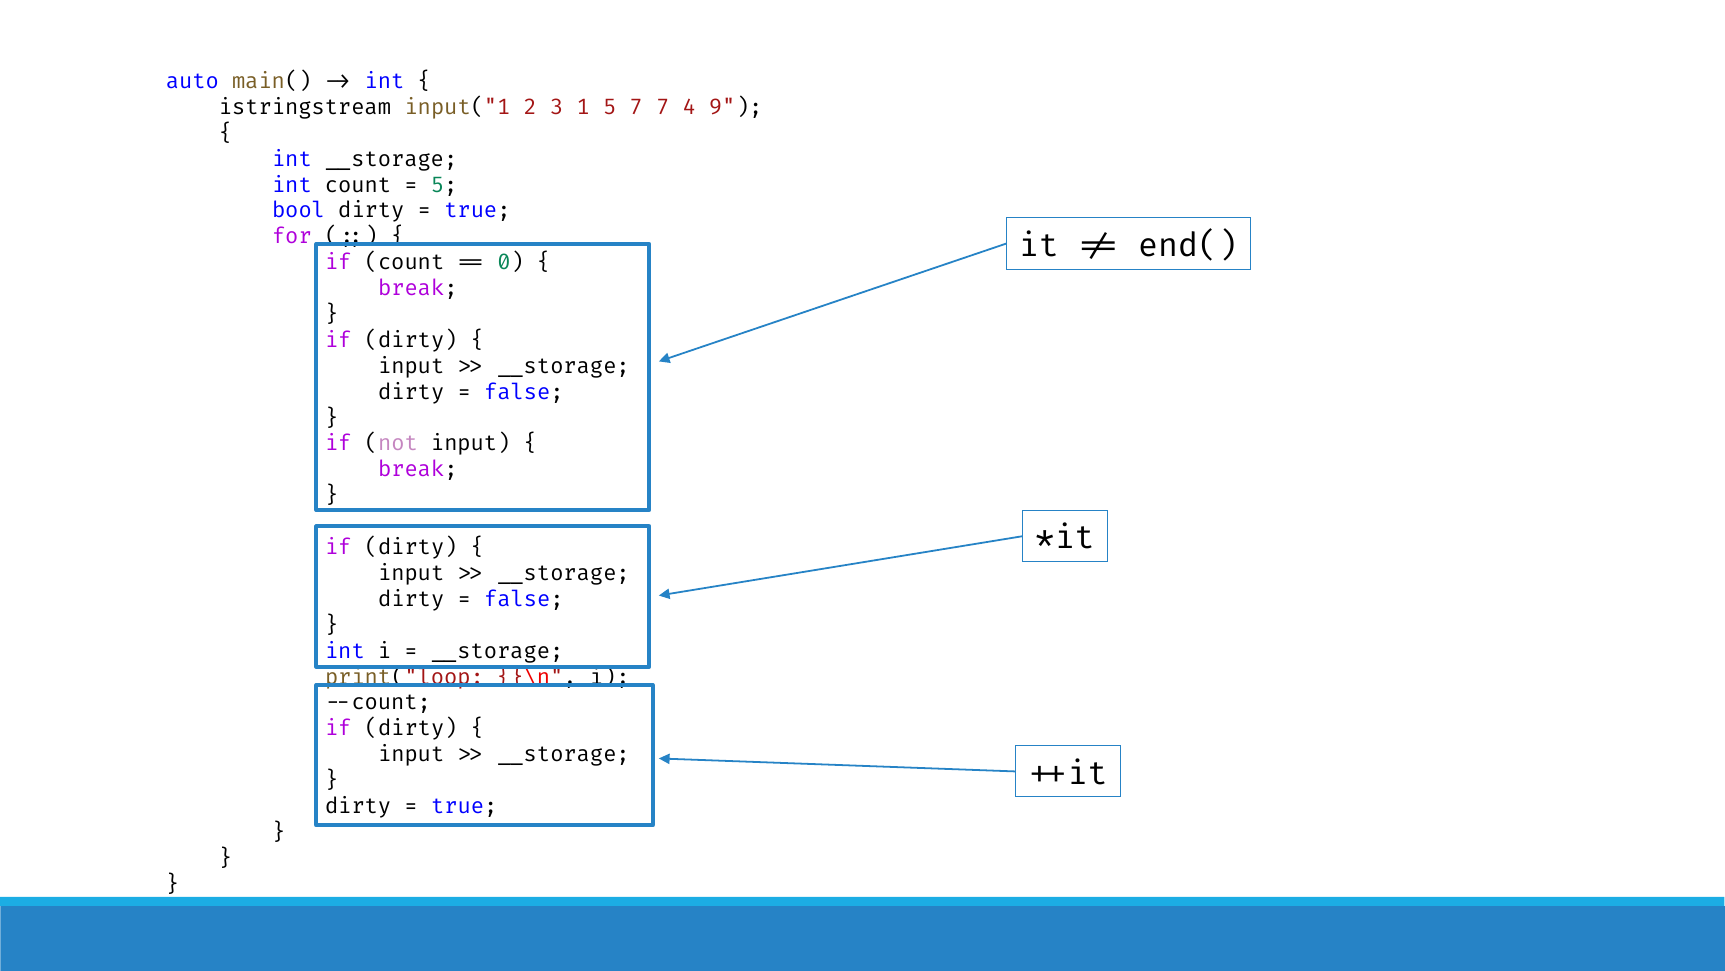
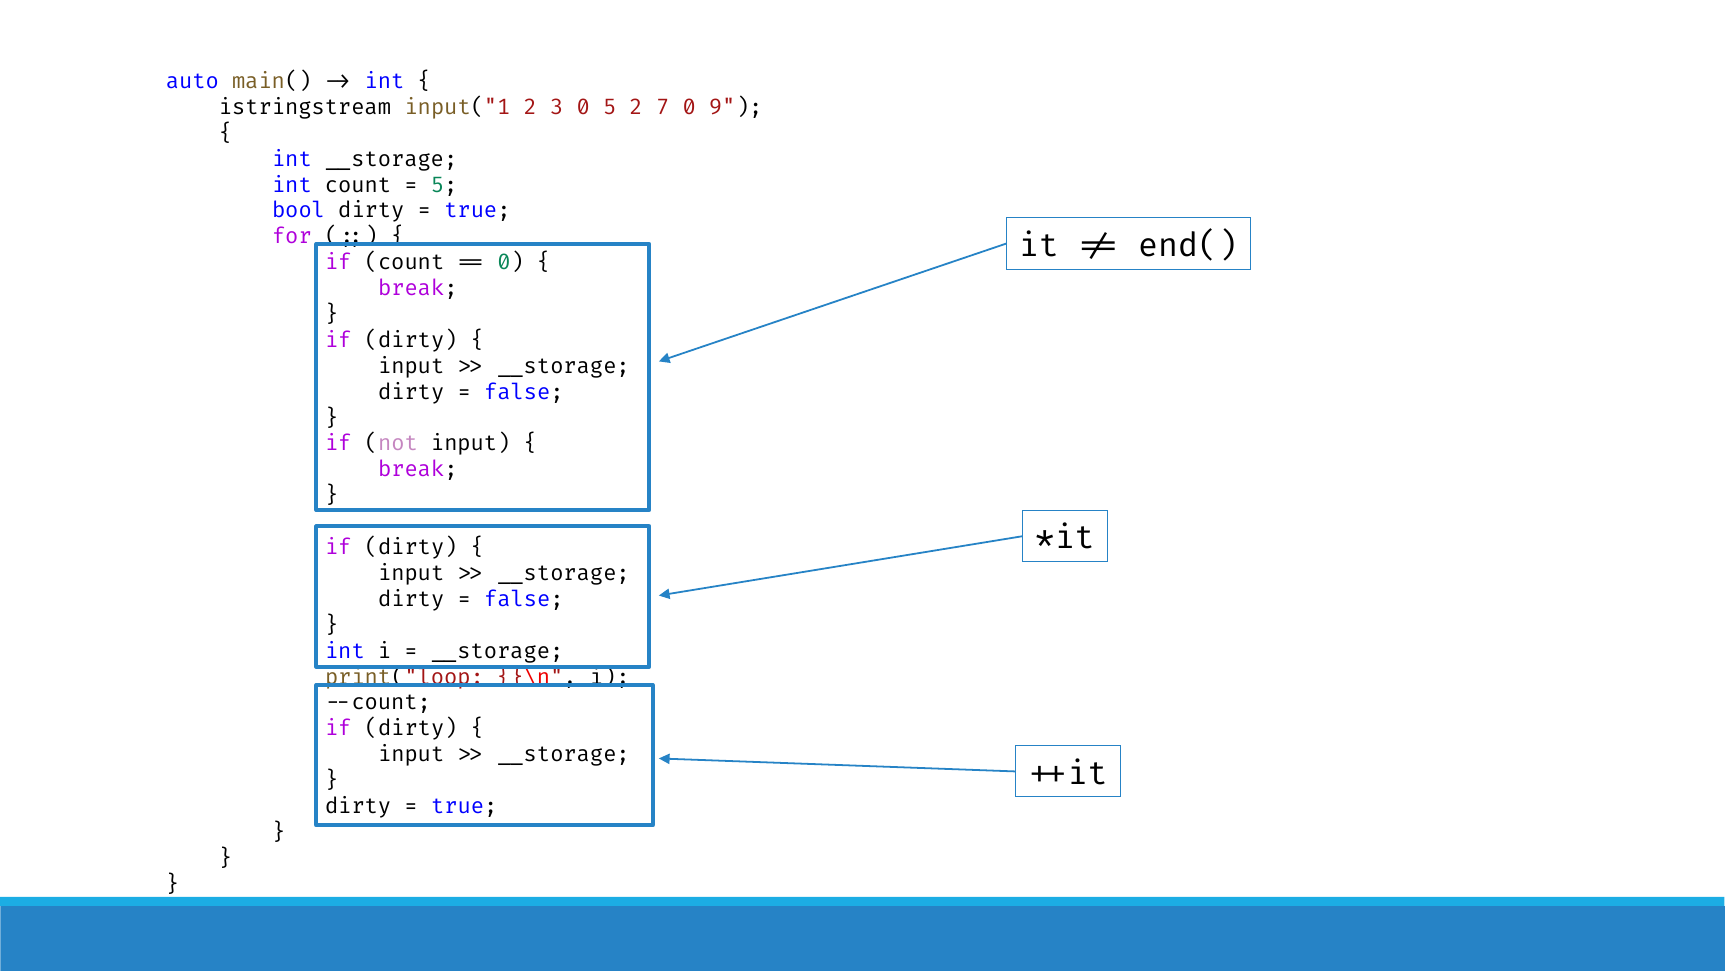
3 1: 1 -> 0 (583, 107)
5 7: 7 -> 2 (636, 107)
7 4: 4 -> 0 (689, 107)
